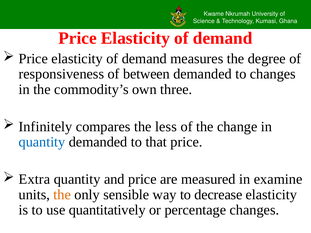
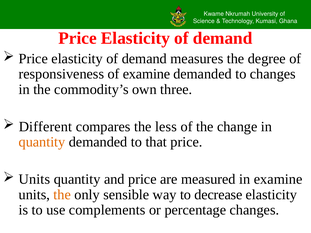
of between: between -> examine (146, 74)
Infinitely: Infinitely -> Different (45, 127)
quantity colour: blue -> orange (42, 142)
Extra: Extra -> Units (34, 179)
quantitatively: quantitatively -> complements (107, 210)
